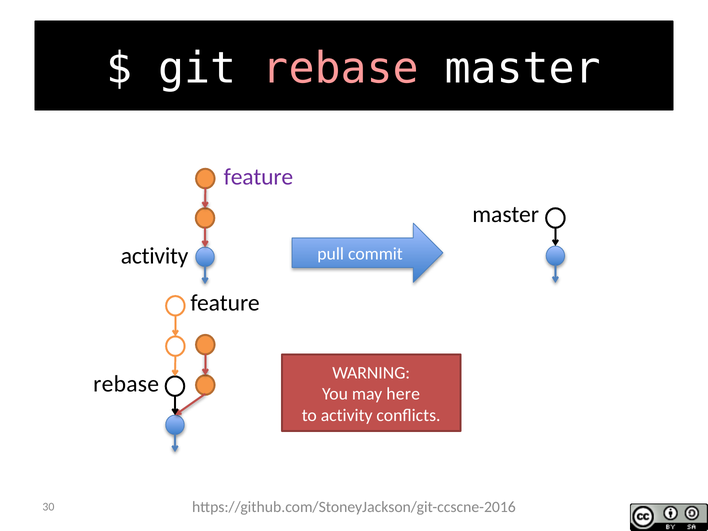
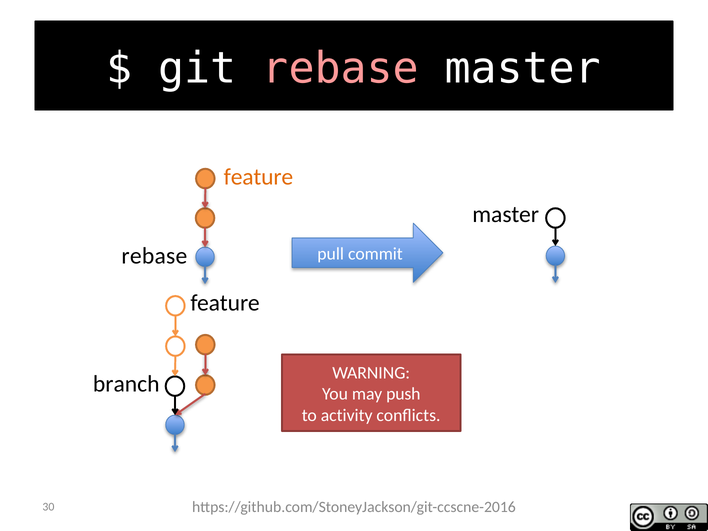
feature colour: purple -> orange (258, 177)
activity: activity -> rebase (154, 256)
rebase: rebase -> branch (126, 384)
here: here -> push (403, 394)
